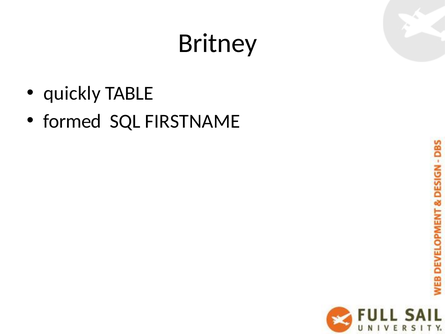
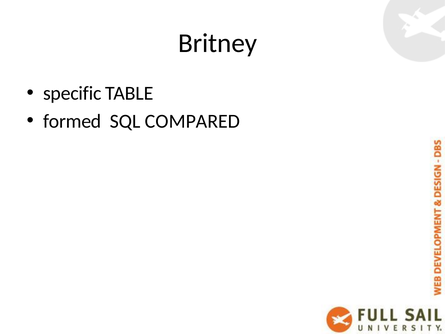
quickly: quickly -> specific (72, 93)
FIRSTNAME: FIRSTNAME -> COMPARED (193, 121)
